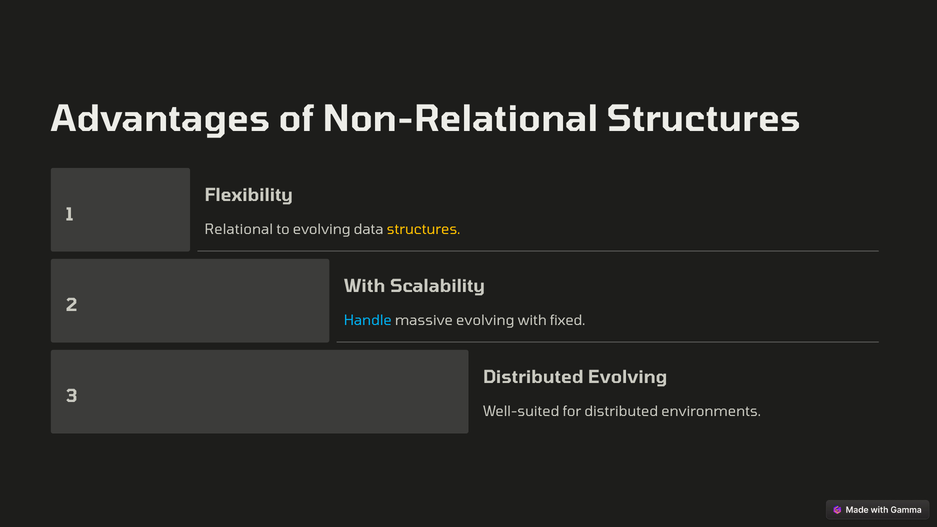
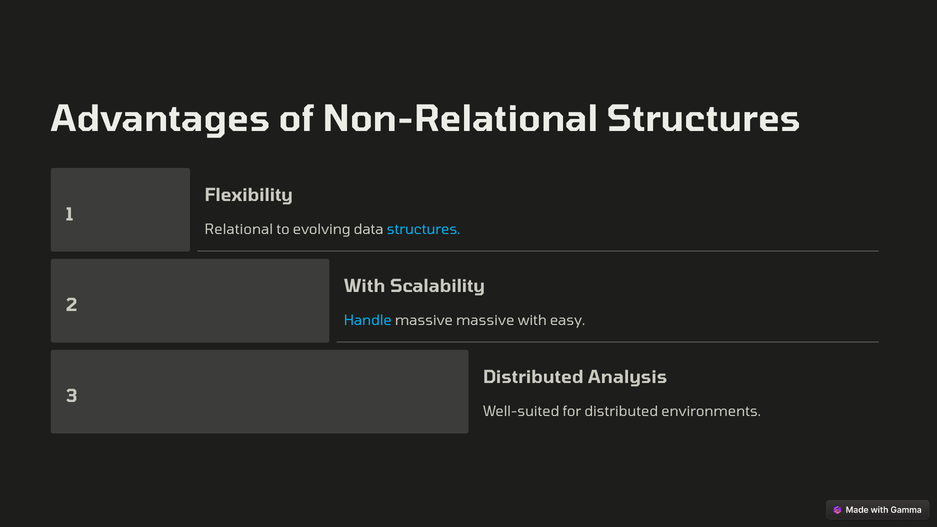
structures colour: yellow -> light blue (424, 229)
massive evolving: evolving -> massive (485, 320)
fixed: fixed -> easy (568, 320)
Distributed Evolving: Evolving -> Analysis (628, 377)
